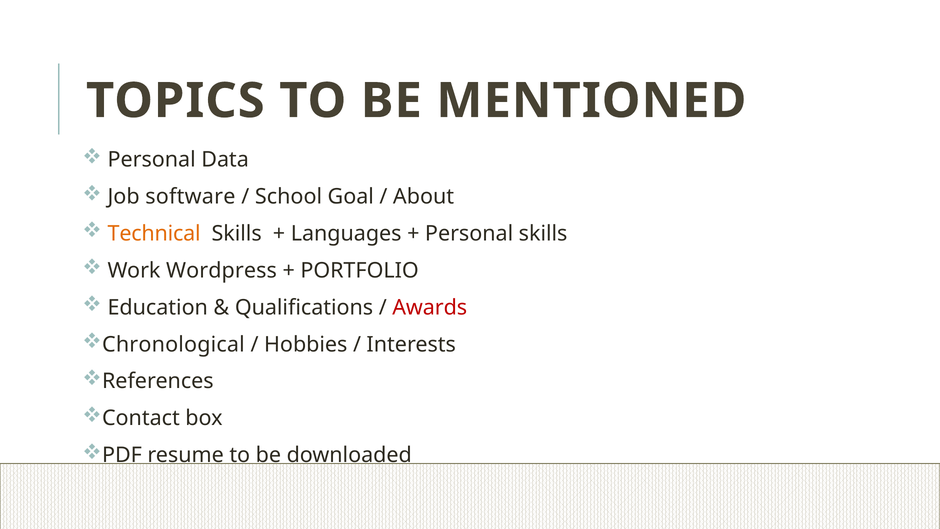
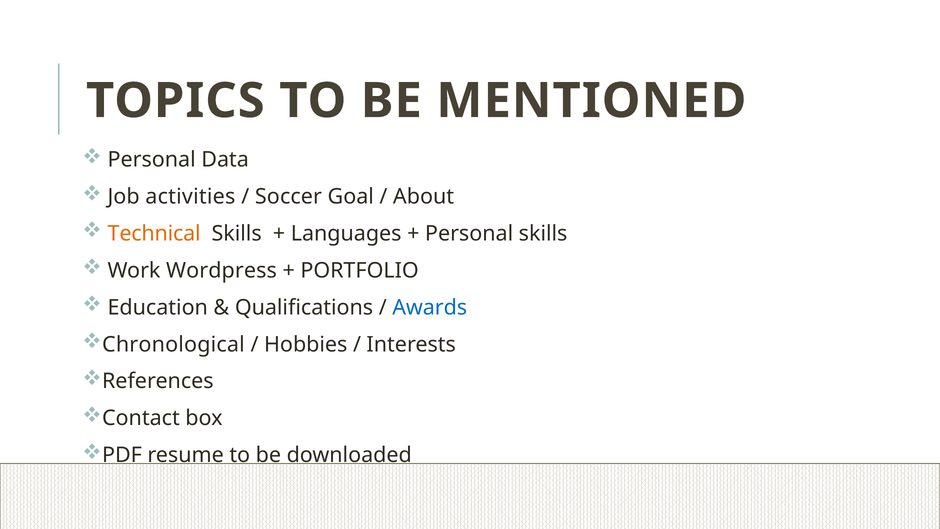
software: software -> activities (190, 196)
School: School -> Soccer (288, 196)
Awards colour: red -> blue (430, 307)
